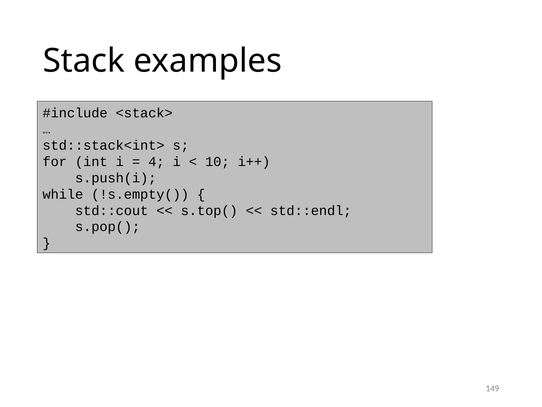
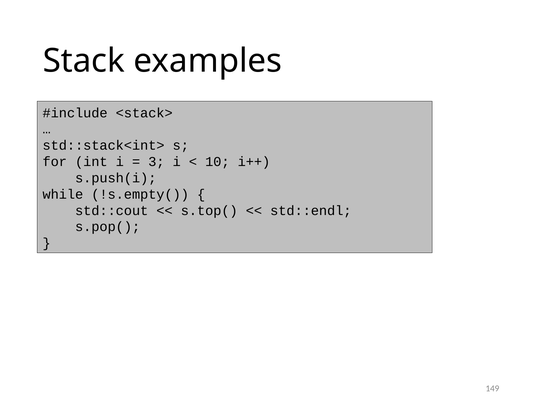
4: 4 -> 3 (156, 162)
